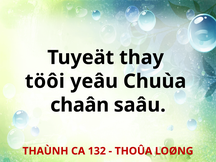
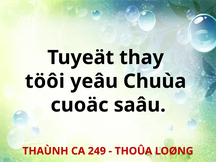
chaân: chaân -> cuoäc (80, 105)
132: 132 -> 249 (97, 151)
